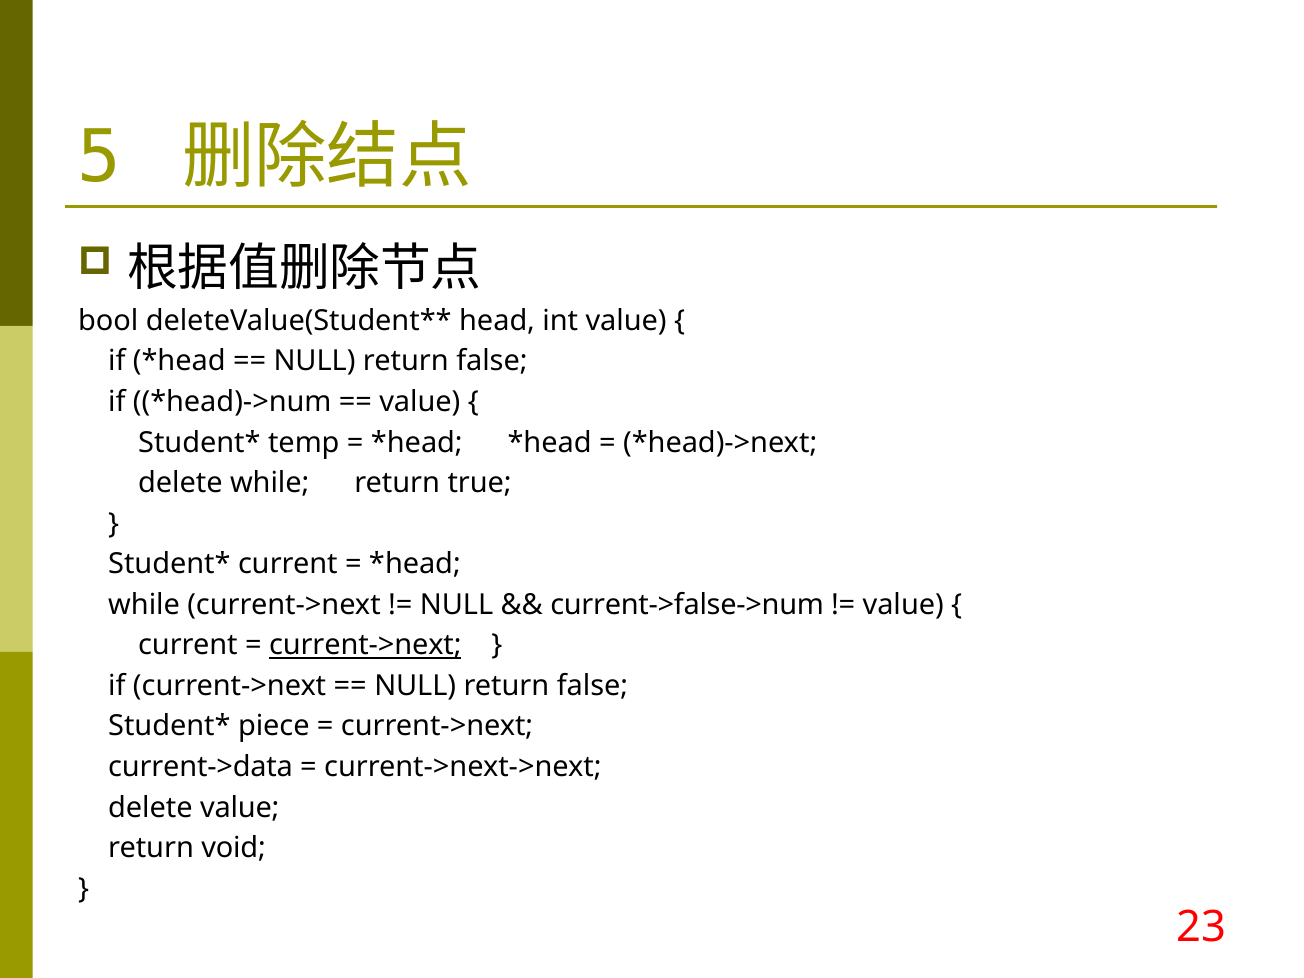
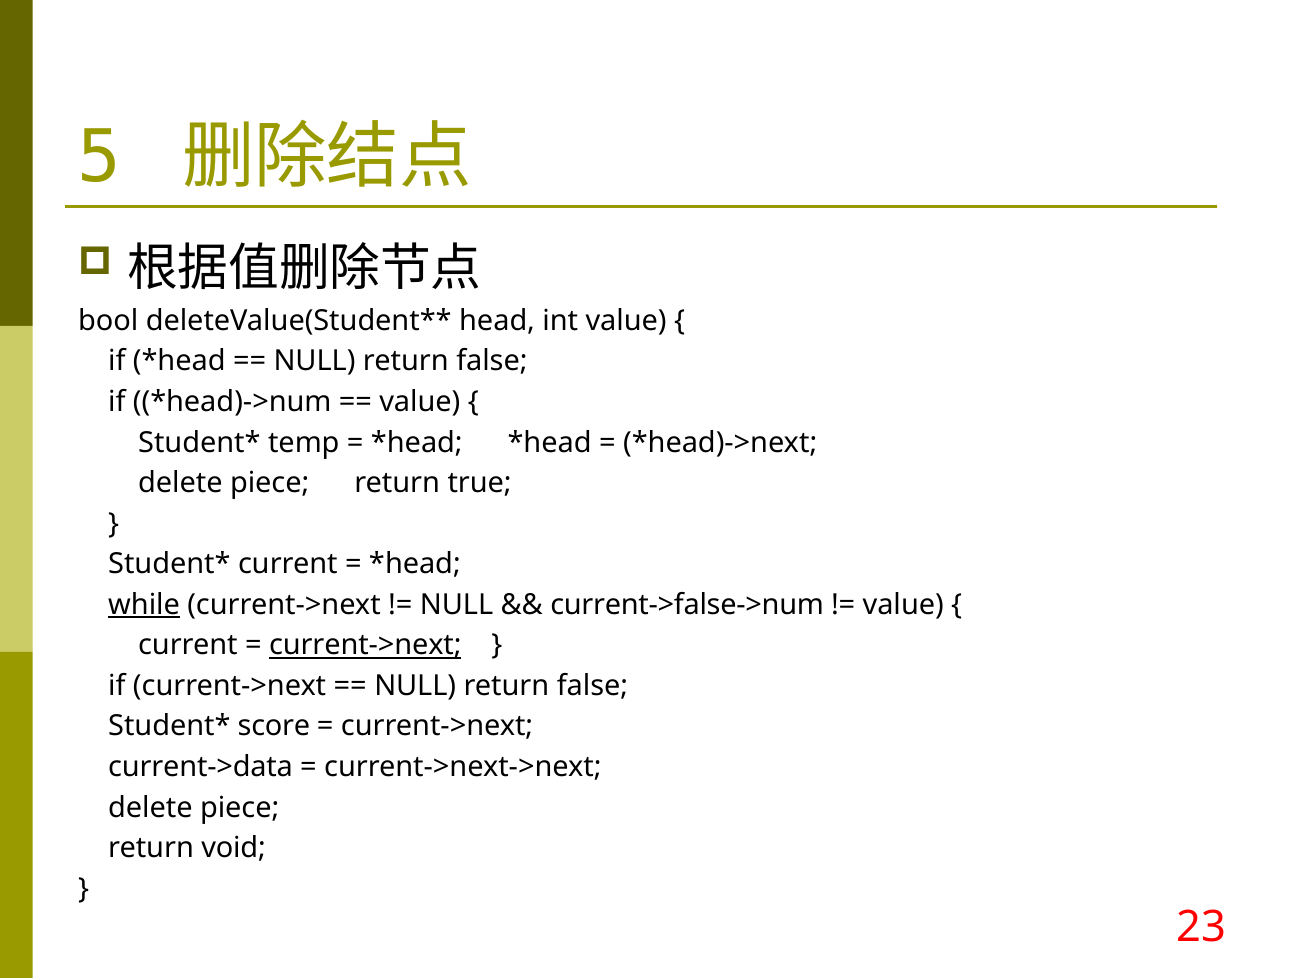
while: while -> piece (270, 483)
while underline: none -> present (144, 605)
piece: piece -> score (274, 726)
value: value -> piece (240, 807)
